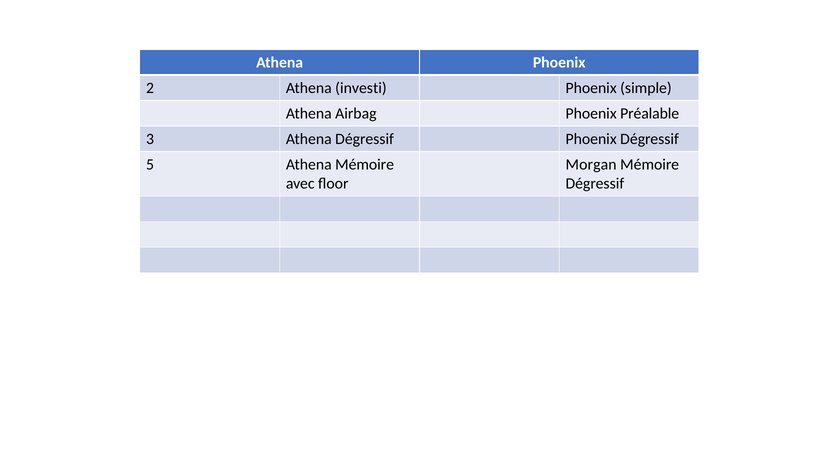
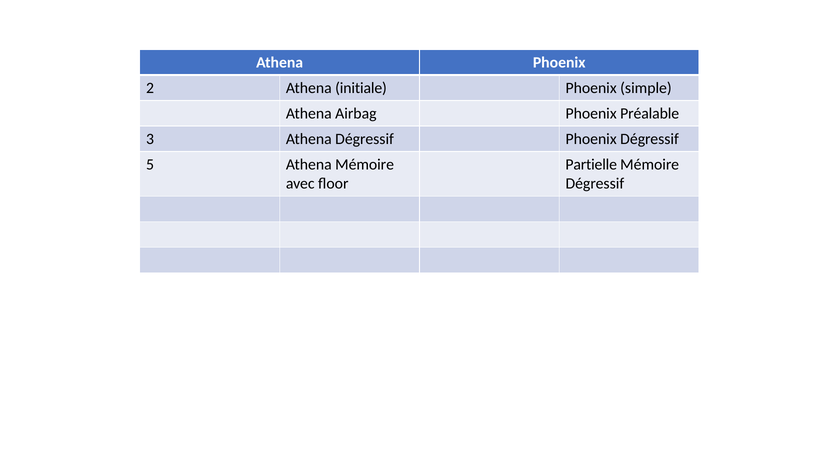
investi: investi -> initiale (361, 88)
Morgan: Morgan -> Partielle (591, 165)
